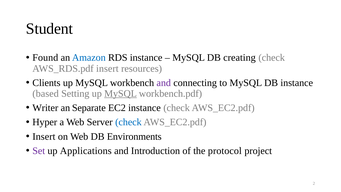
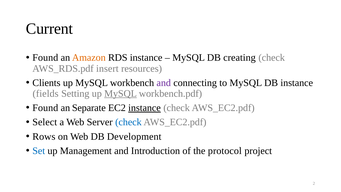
Student: Student -> Current (49, 29)
Amazon colour: blue -> orange (89, 58)
based: based -> fields (46, 93)
Writer: Writer -> Found (45, 108)
instance underline: none -> present (144, 108)
Hyper: Hyper -> Select (45, 122)
Insert: Insert -> Rows (44, 136)
Environments: Environments -> Development (134, 136)
Set colour: purple -> blue (39, 151)
Applications: Applications -> Management (86, 151)
